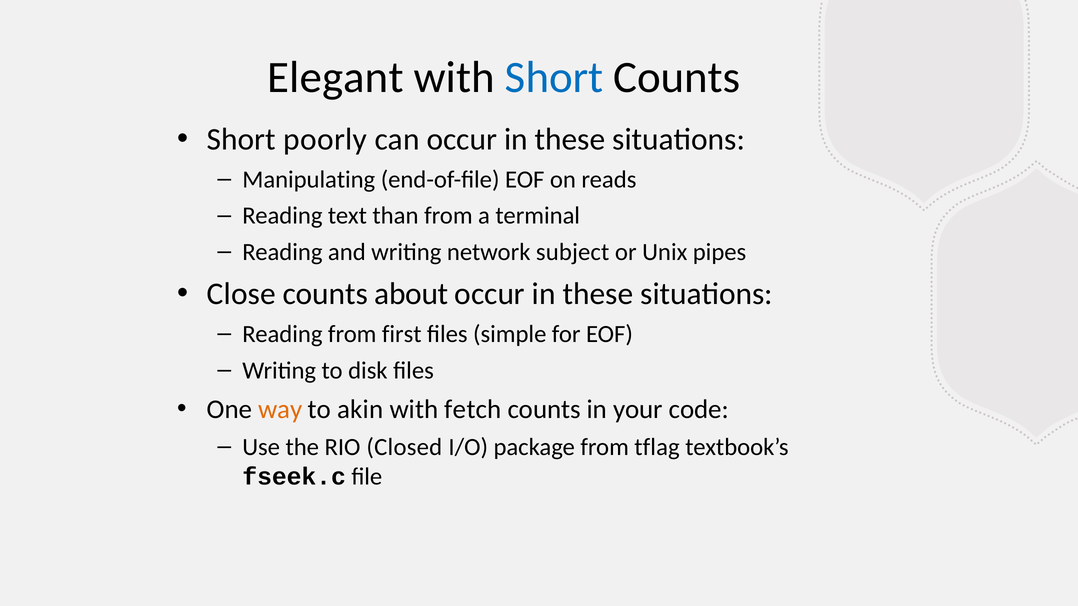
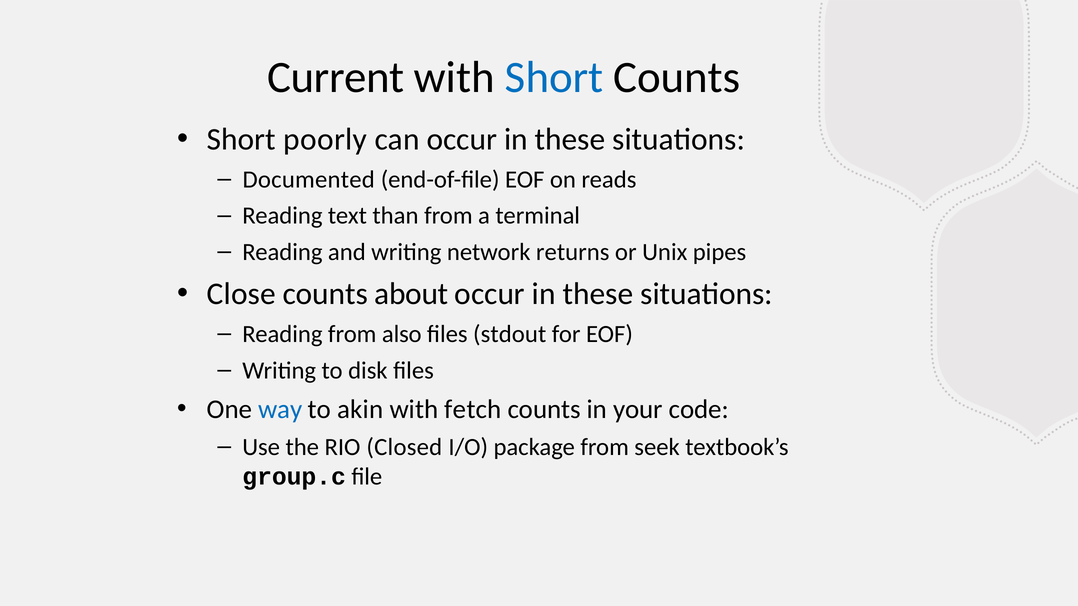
Elegant: Elegant -> Current (336, 77)
Manipulating: Manipulating -> Documented (309, 180)
subject: subject -> returns (573, 252)
first: first -> also (402, 334)
simple: simple -> stdout (510, 334)
way colour: orange -> blue (280, 410)
tflag: tflag -> seek (657, 447)
fseek.c: fseek.c -> group.c (294, 477)
